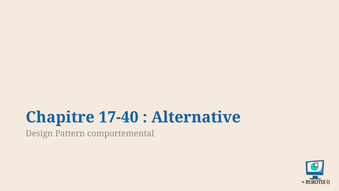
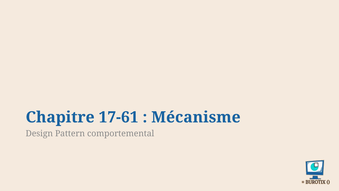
17-40: 17-40 -> 17-61 (119, 117)
Alternative: Alternative -> Mécanisme (196, 117)
